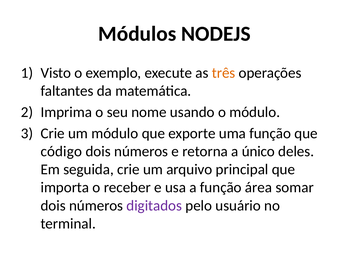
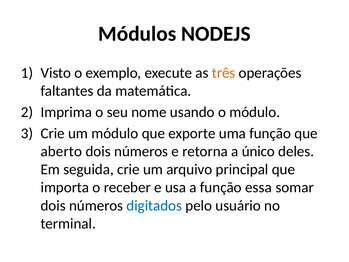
código: código -> aberto (61, 151)
área: área -> essa (258, 187)
digitados colour: purple -> blue (154, 205)
